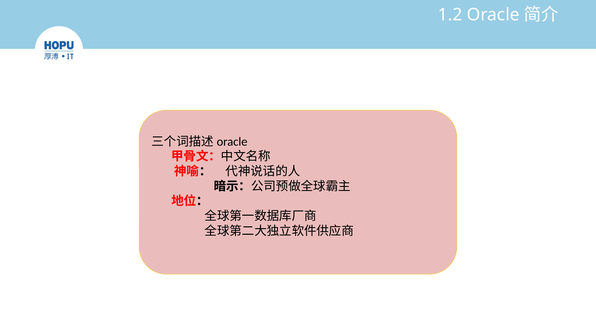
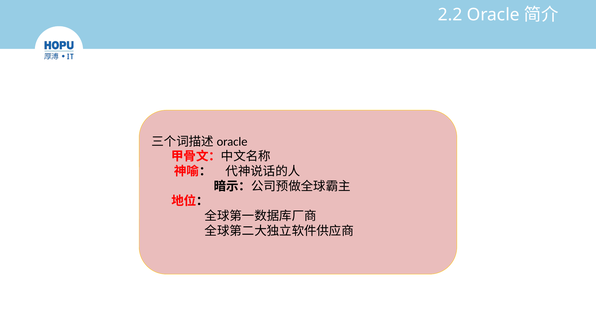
1.2: 1.2 -> 2.2 (450, 15)
